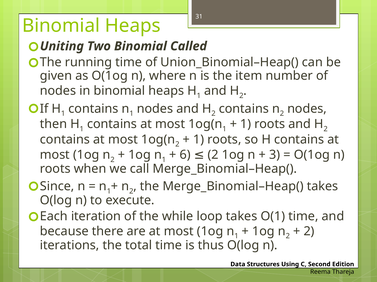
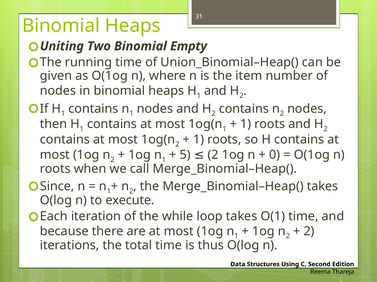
Called: Called -> Empty (189, 46)
6: 6 -> 5 (185, 155)
3: 3 -> 0 (275, 155)
